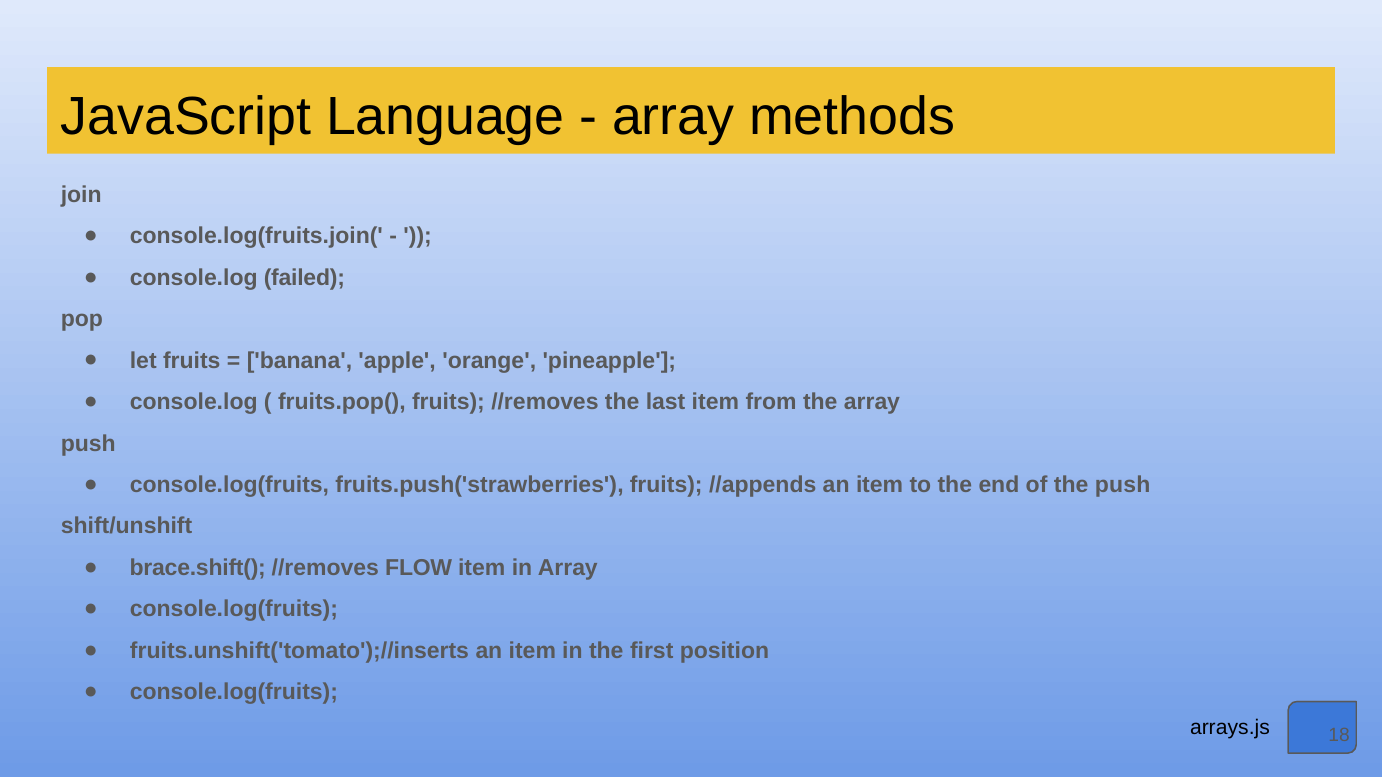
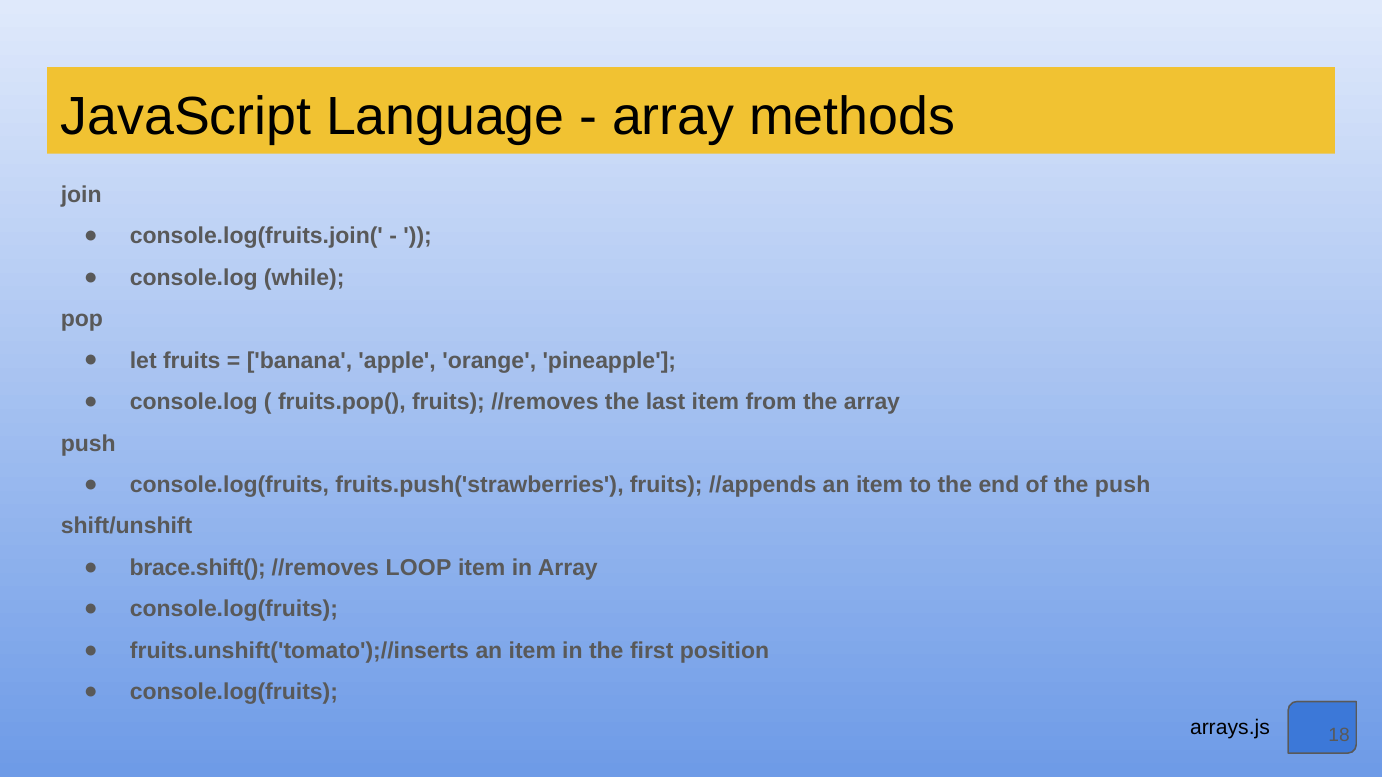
failed: failed -> while (304, 278)
FLOW: FLOW -> LOOP (418, 568)
